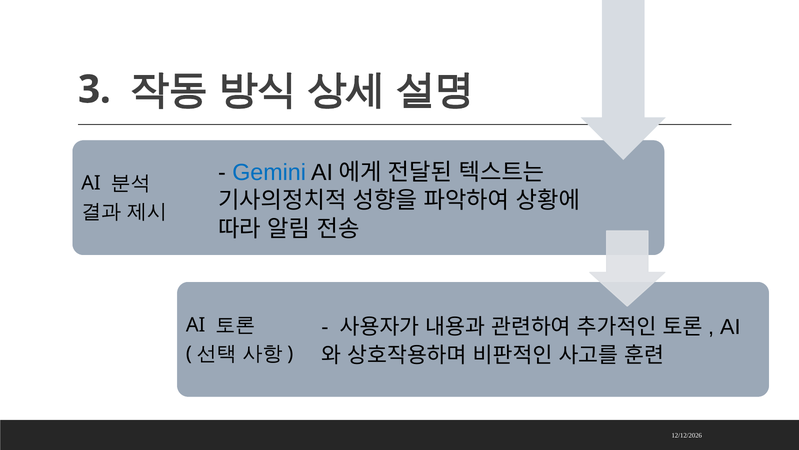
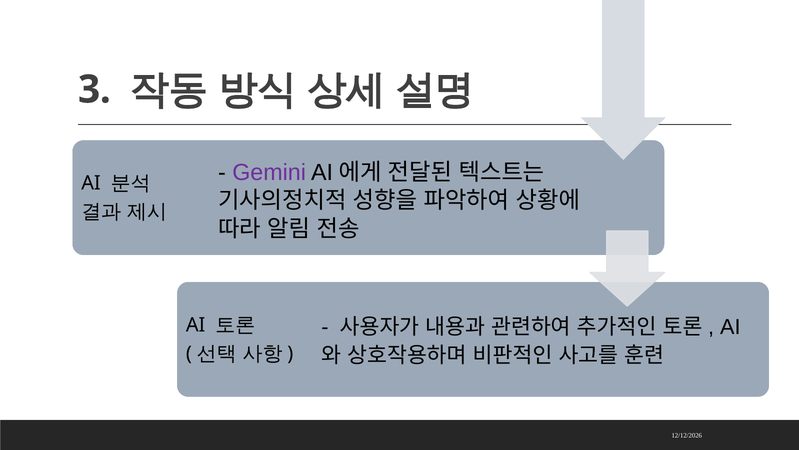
Gemini colour: blue -> purple (269, 173)
